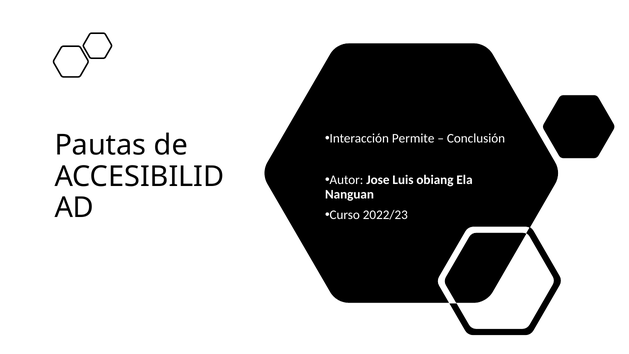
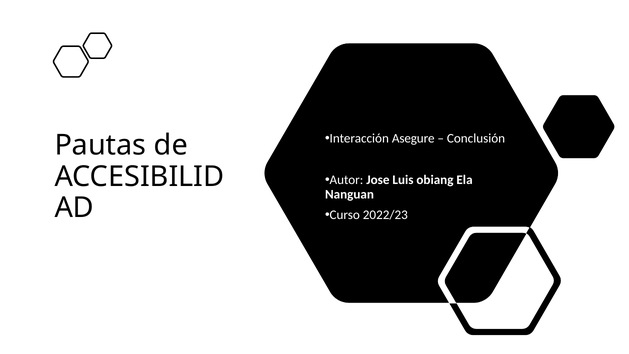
Permite: Permite -> Asegure (413, 138)
